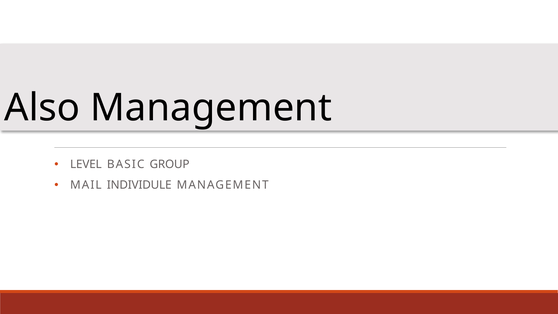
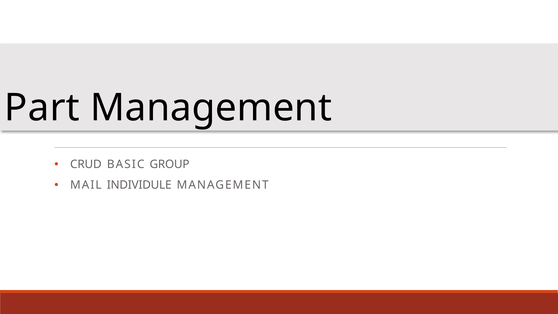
Also: Also -> Part (42, 108)
LEVEL: LEVEL -> CRUD (86, 164)
